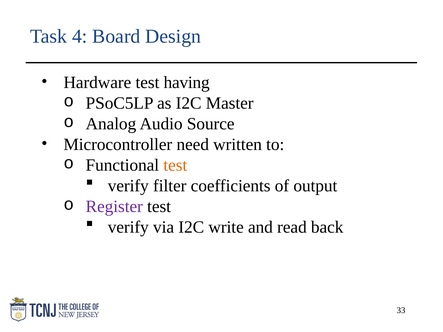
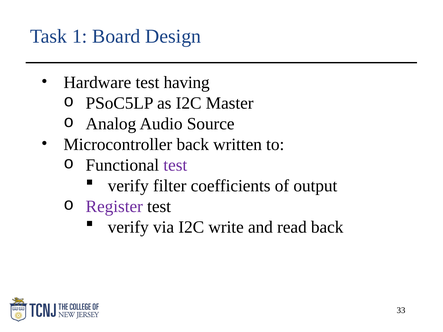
4: 4 -> 1 (80, 36)
Microcontroller need: need -> back (193, 144)
test colour: orange -> purple (175, 165)
